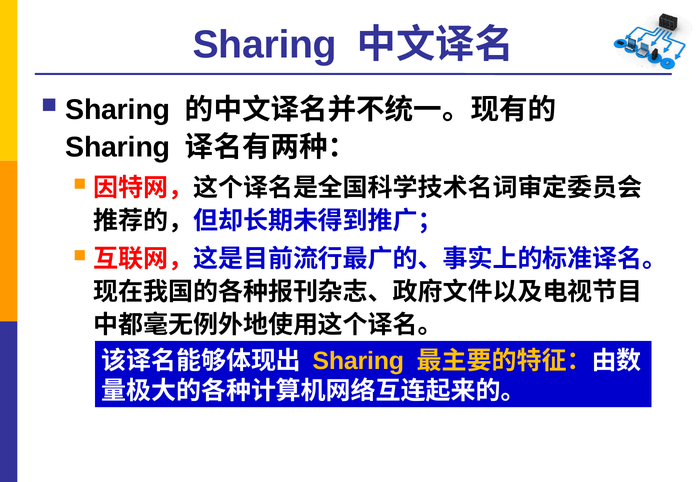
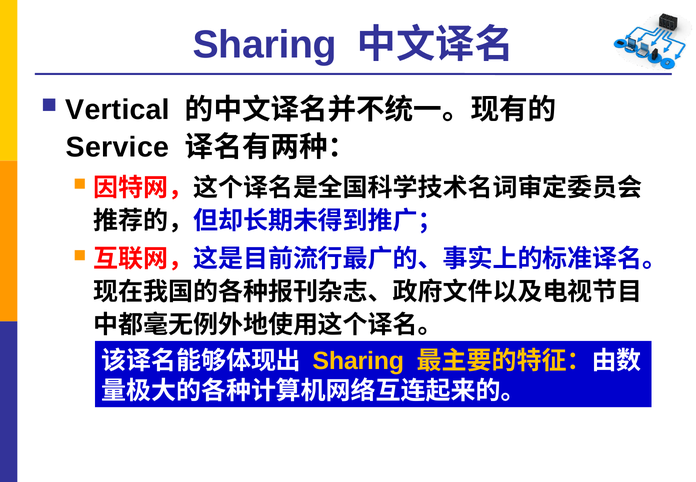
Sharing: Sharing -> Vertical (118, 110)
Sharing: Sharing -> Service (118, 148)
